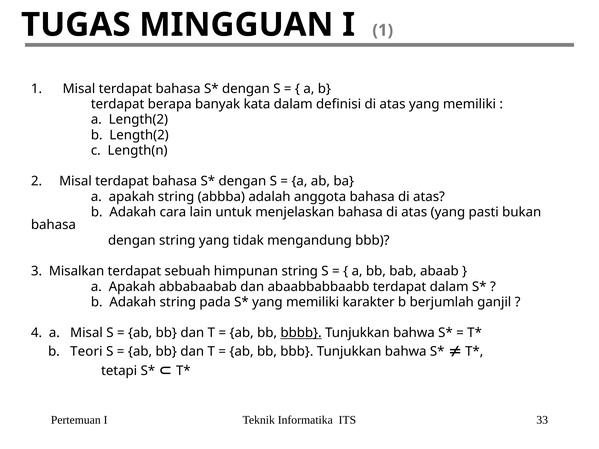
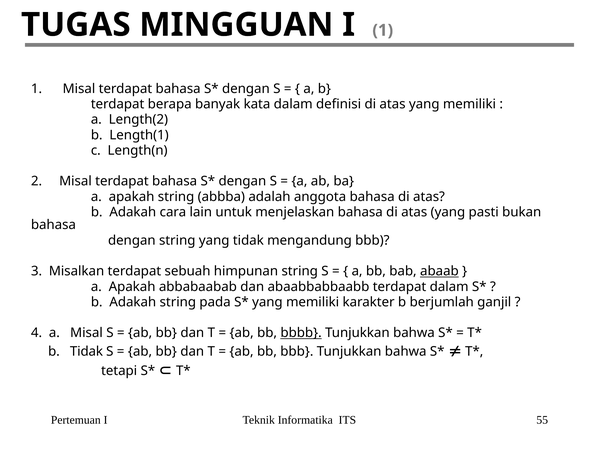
b Length(2: Length(2 -> Length(1 (139, 135)
abaab underline: none -> present (439, 271)
b Teori: Teori -> Tidak (86, 352)
33: 33 -> 55 (542, 420)
